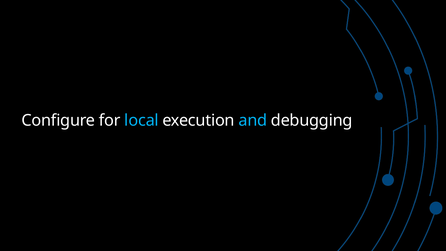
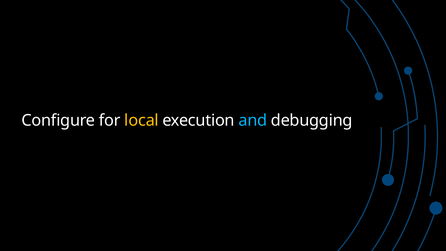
local colour: light blue -> yellow (142, 120)
